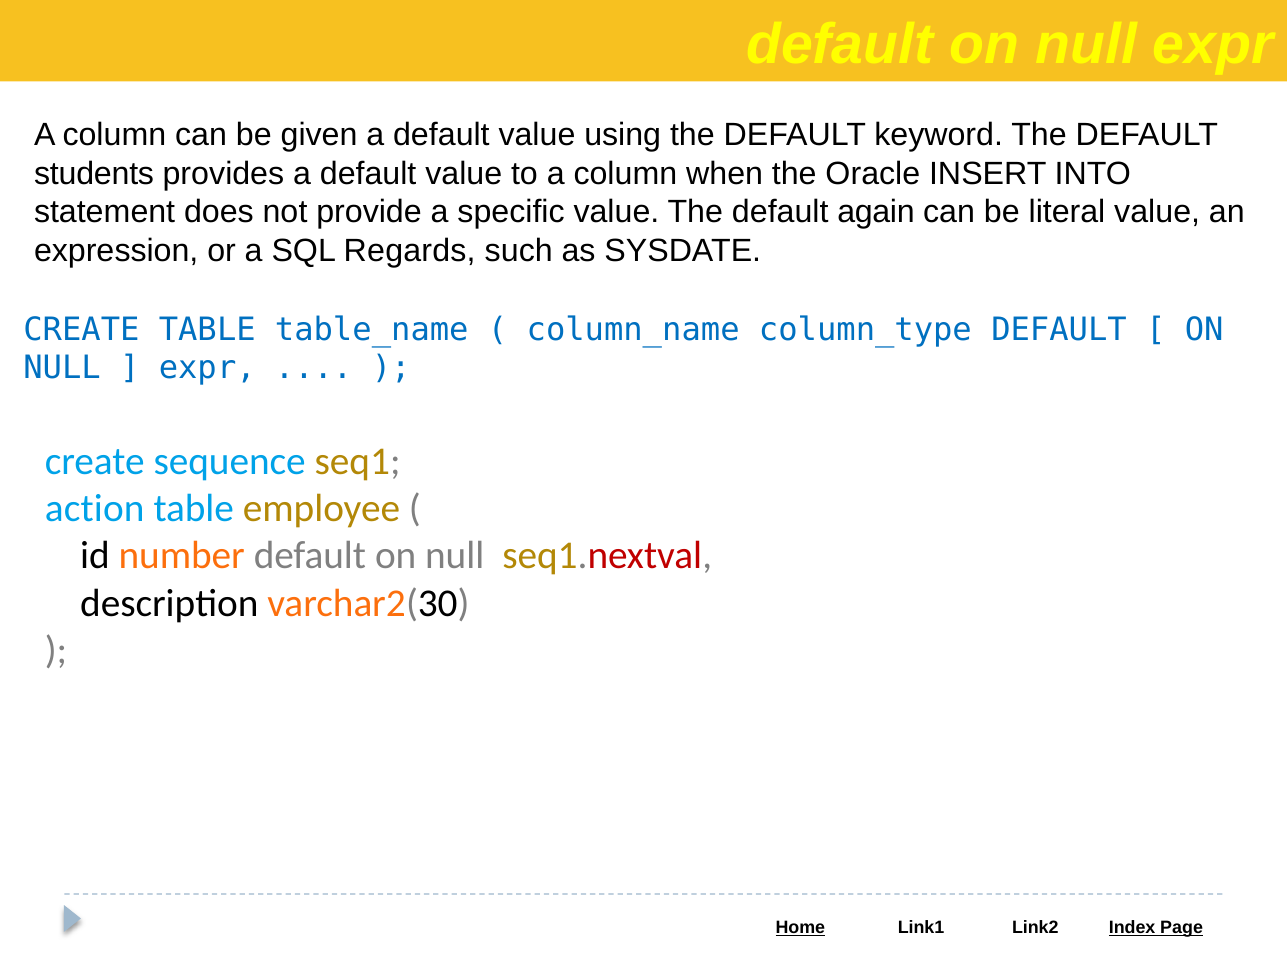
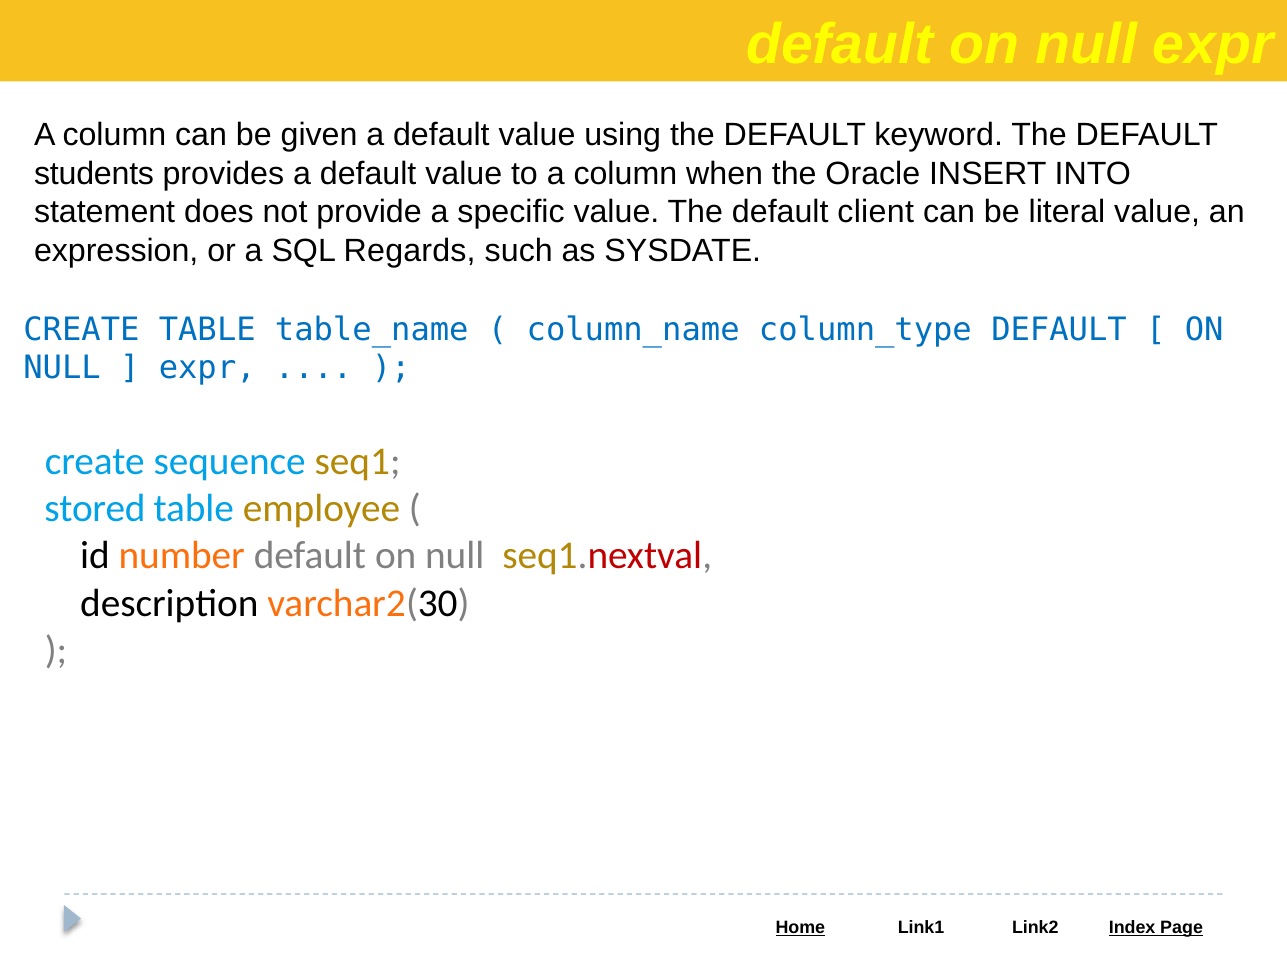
again: again -> client (876, 212)
action: action -> stored (95, 509)
